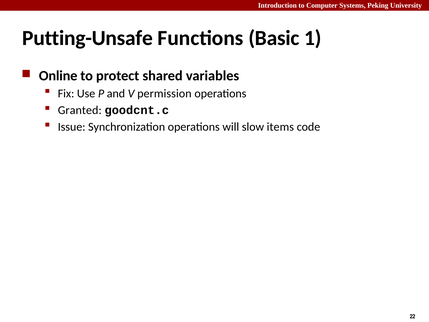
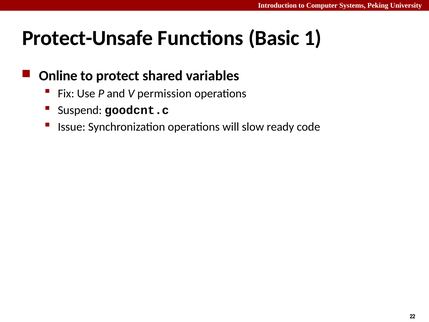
Putting-Unsafe: Putting-Unsafe -> Protect-Unsafe (88, 38)
Granted: Granted -> Suspend (80, 110)
items: items -> ready (280, 127)
